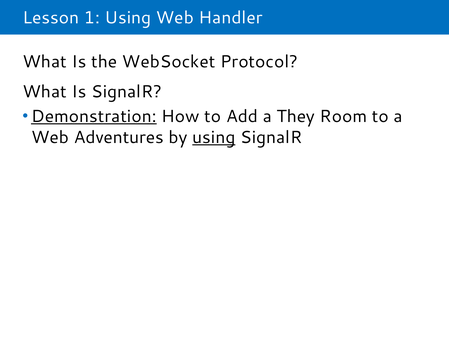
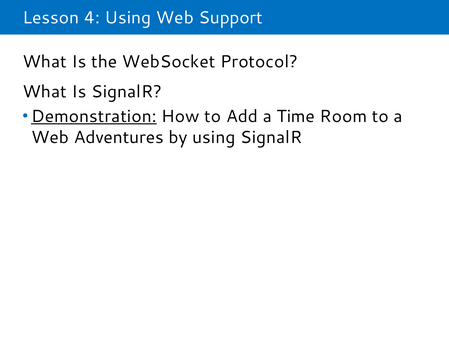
1: 1 -> 4 (92, 18)
Handler: Handler -> Support (231, 18)
They: They -> Time (296, 116)
using underline: present -> none (214, 137)
